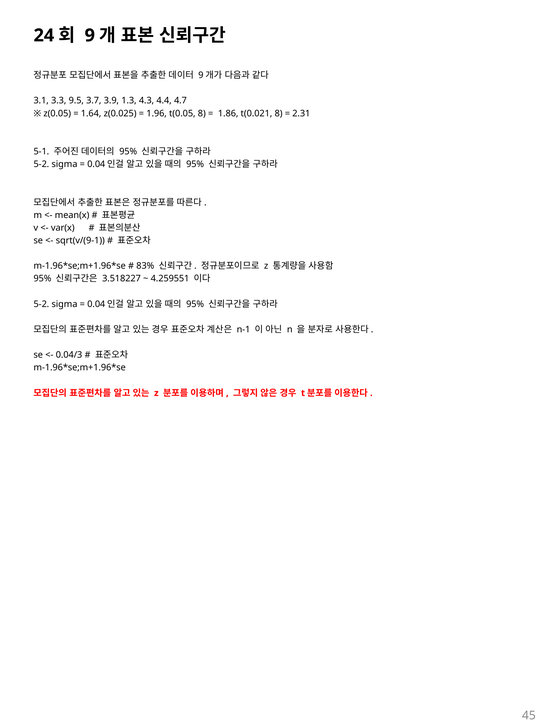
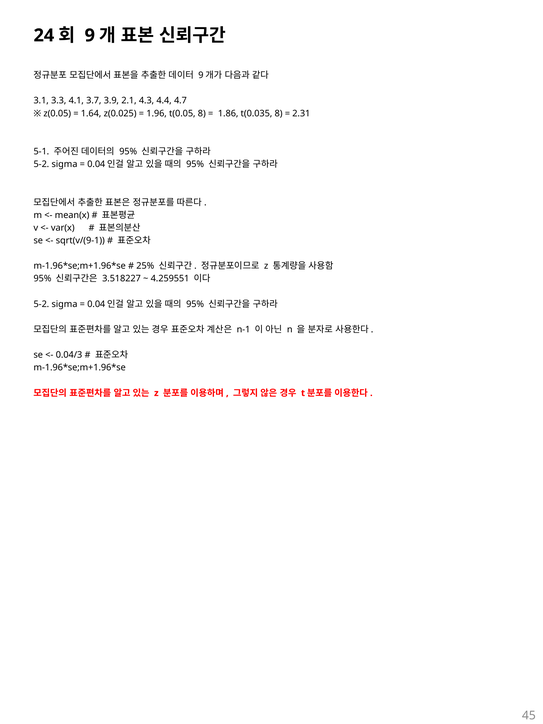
9.5: 9.5 -> 4.1 (76, 101)
1.3: 1.3 -> 2.1 (129, 101)
t(0.021: t(0.021 -> t(0.035 (256, 113)
83%: 83% -> 25% (145, 266)
